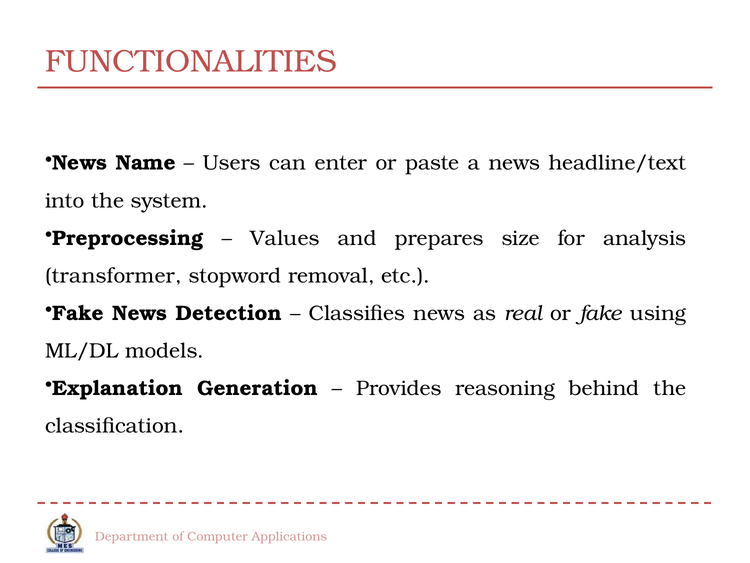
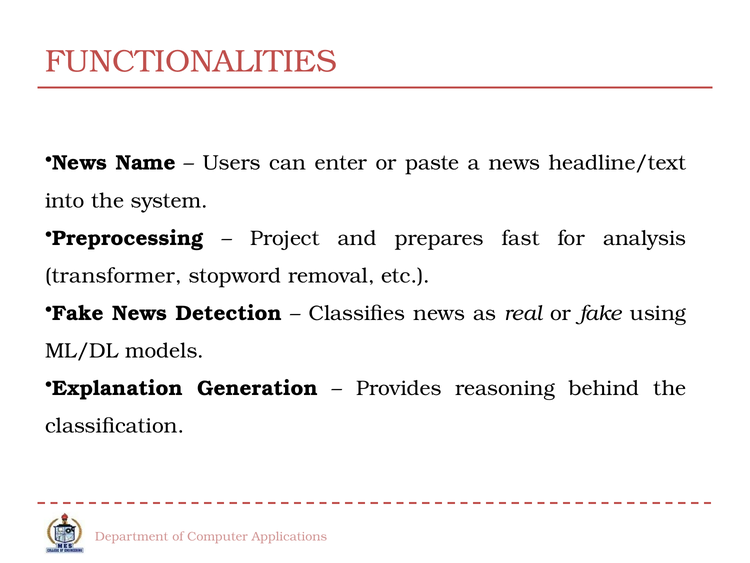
Values: Values -> Project (285, 238)
size: size -> fast (521, 238)
